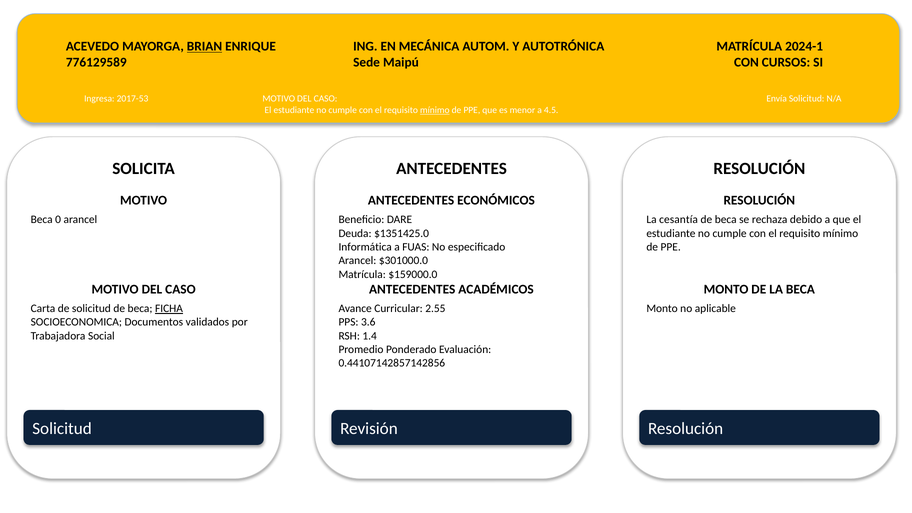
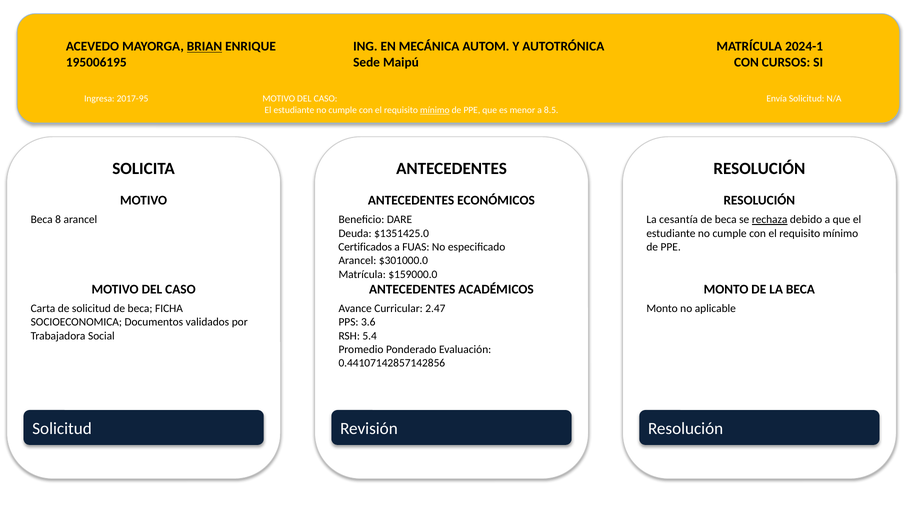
776129589: 776129589 -> 195006195 (96, 62)
2017-53: 2017-53 -> 2017-95 (133, 99)
4.5: 4.5 -> 8.5 (551, 110)
0: 0 -> 8 (58, 220)
rechaza underline: none -> present (770, 220)
Informática: Informática -> Certificados (365, 247)
FICHA underline: present -> none (169, 309)
2.55: 2.55 -> 2.47 (435, 309)
1.4: 1.4 -> 5.4 (370, 336)
